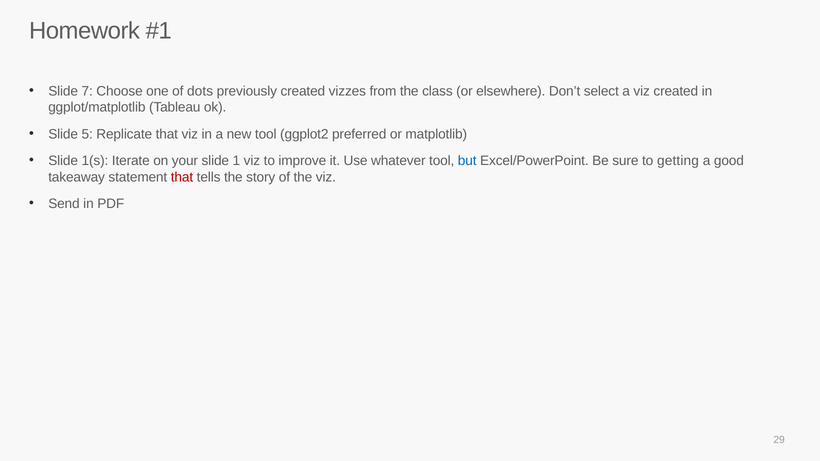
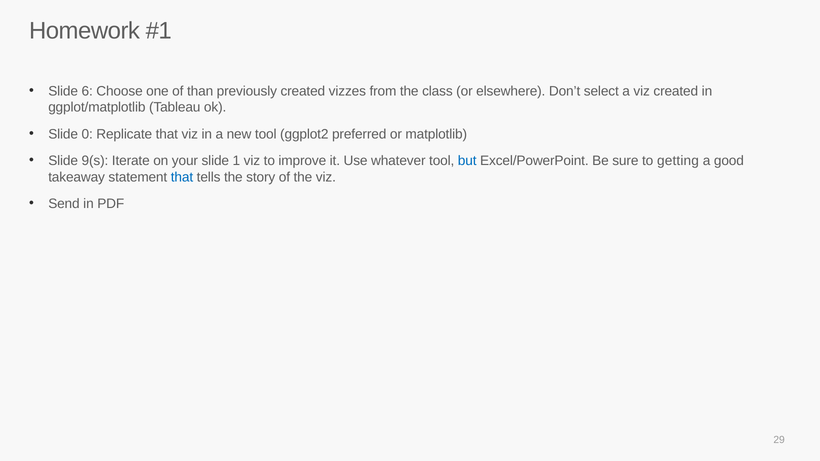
7: 7 -> 6 (87, 91)
dots: dots -> than (200, 91)
5: 5 -> 0 (87, 134)
1(s: 1(s -> 9(s (95, 161)
that colour: red -> blue (182, 177)
